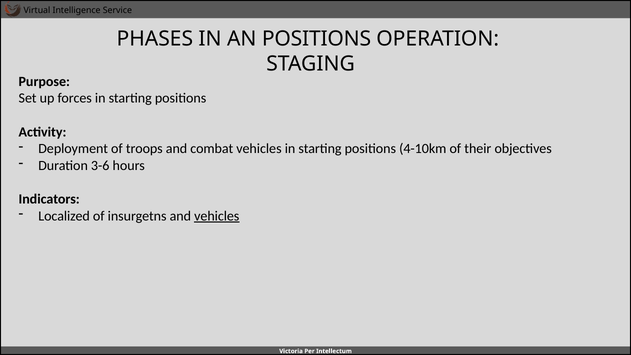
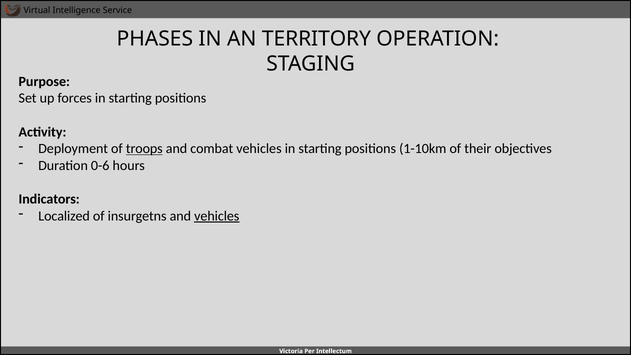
AN POSITIONS: POSITIONS -> TERRITORY (316, 39)
troops underline: none -> present (144, 149)
4-10km: 4-10km -> 1-10km (423, 149)
3-6: 3-6 -> 0-6 (100, 166)
